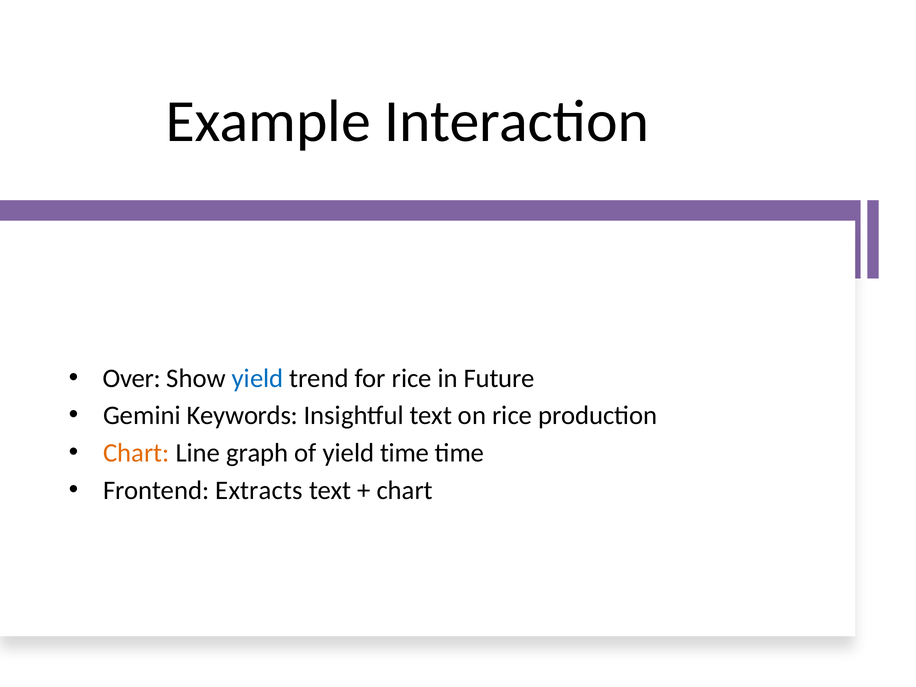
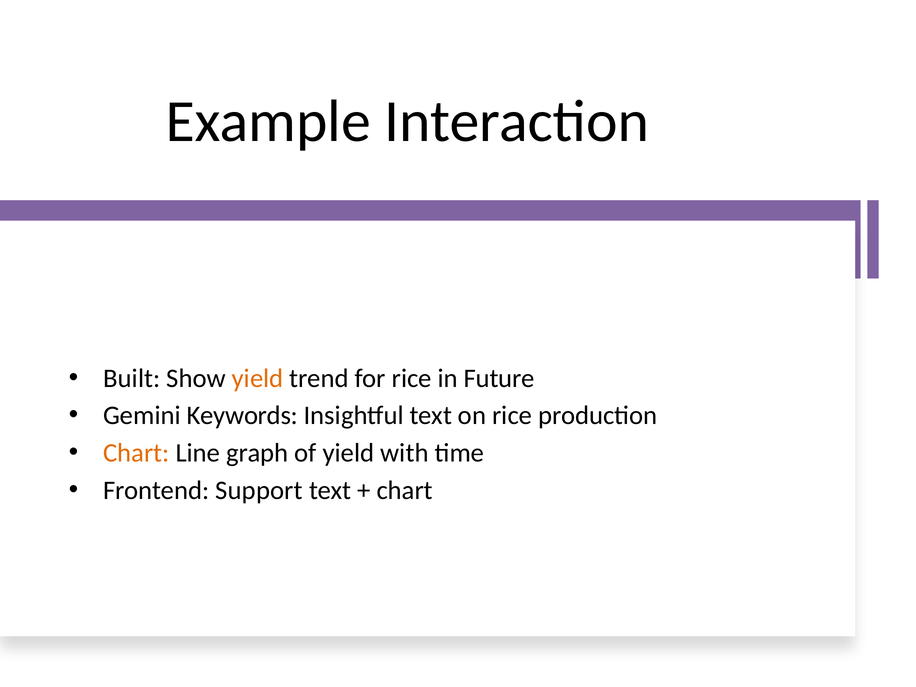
Over: Over -> Built (132, 378)
yield colour: blue -> orange (258, 378)
yield time: time -> with (404, 453)
Extracts: Extracts -> Support (259, 490)
